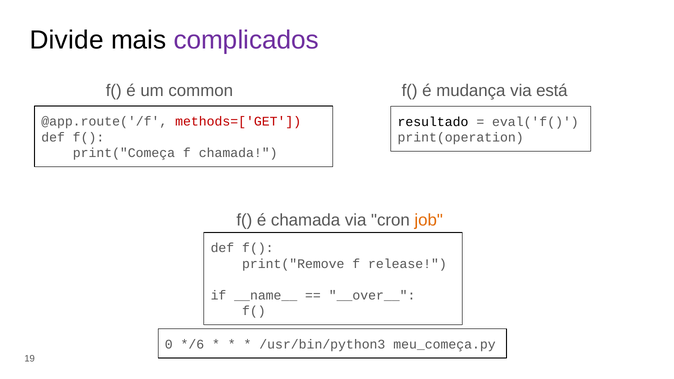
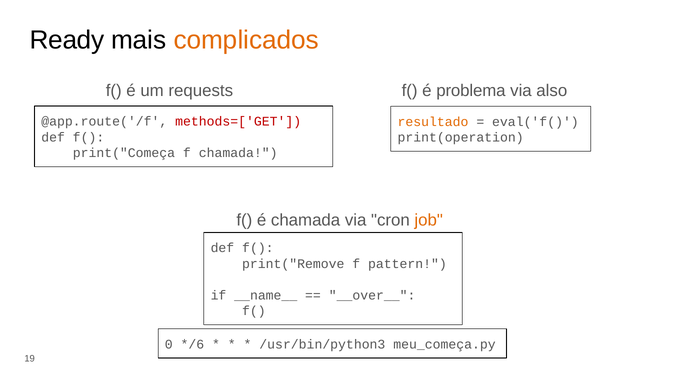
Divide: Divide -> Ready (67, 40)
complicados colour: purple -> orange (246, 40)
common: common -> requests (201, 91)
mudança: mudança -> problema (471, 91)
está: está -> also (552, 91)
resultado colour: black -> orange (433, 122)
release: release -> pattern (407, 264)
